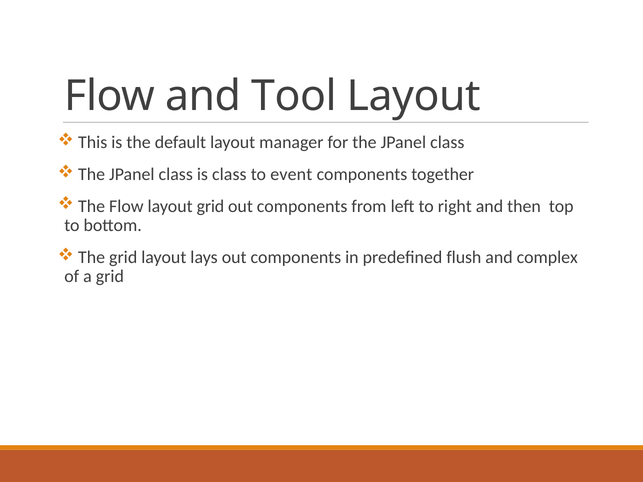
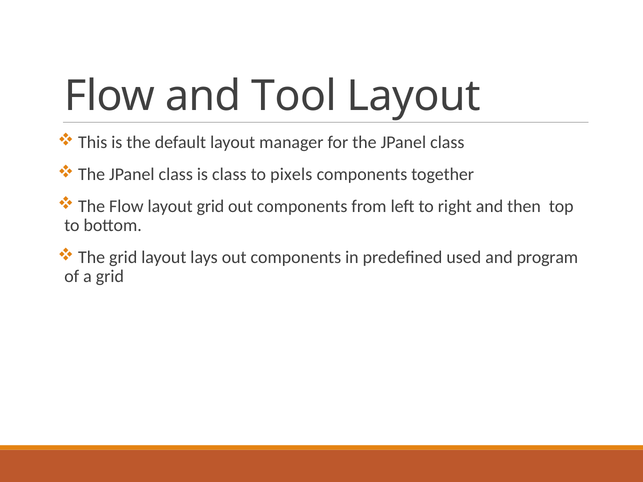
event: event -> pixels (291, 174)
flush: flush -> used (464, 257)
complex: complex -> program (547, 257)
